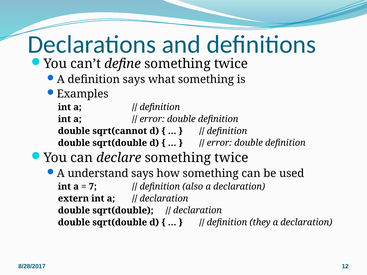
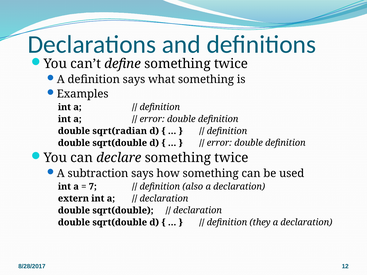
sqrt(cannot: sqrt(cannot -> sqrt(radian (120, 131)
understand: understand -> subtraction (98, 174)
